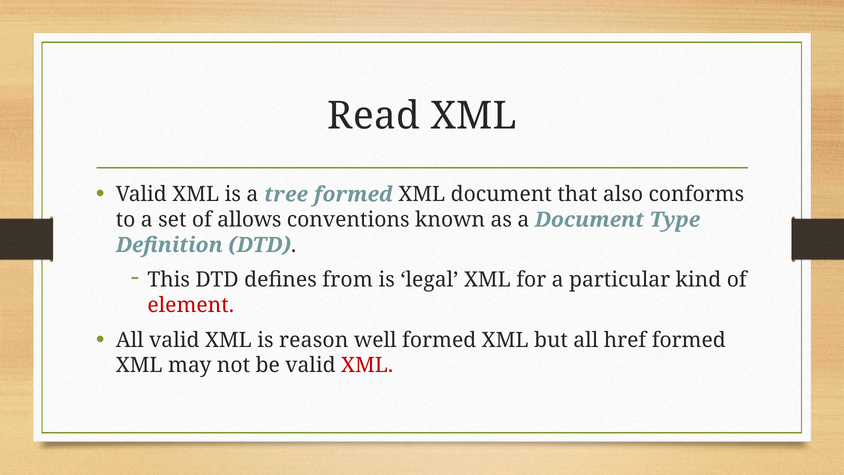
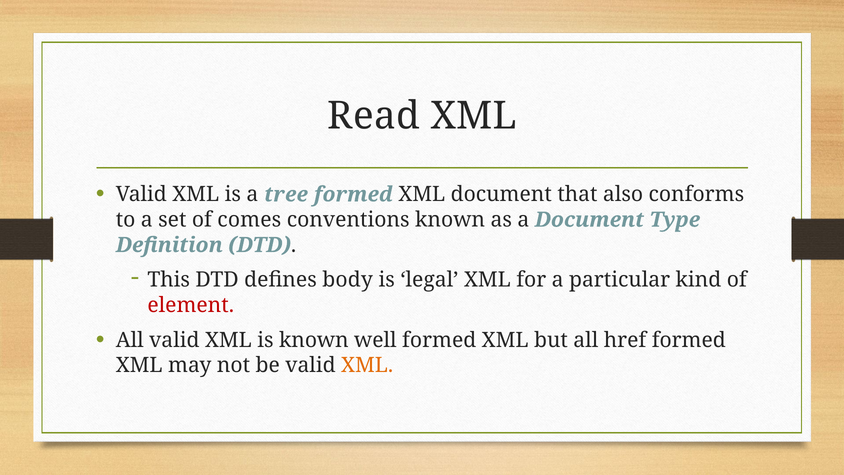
allows: allows -> comes (249, 220)
from: from -> body (348, 280)
is reason: reason -> known (314, 340)
XML colour: red -> orange (367, 365)
